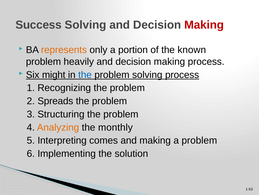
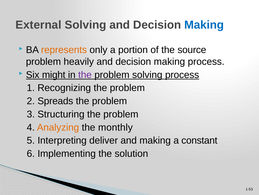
Success: Success -> External (38, 25)
Making colour: red -> blue (204, 25)
known: known -> source (192, 50)
the colour: blue -> purple (85, 75)
comes: comes -> deliver (104, 140)
a problem: problem -> constant (199, 140)
